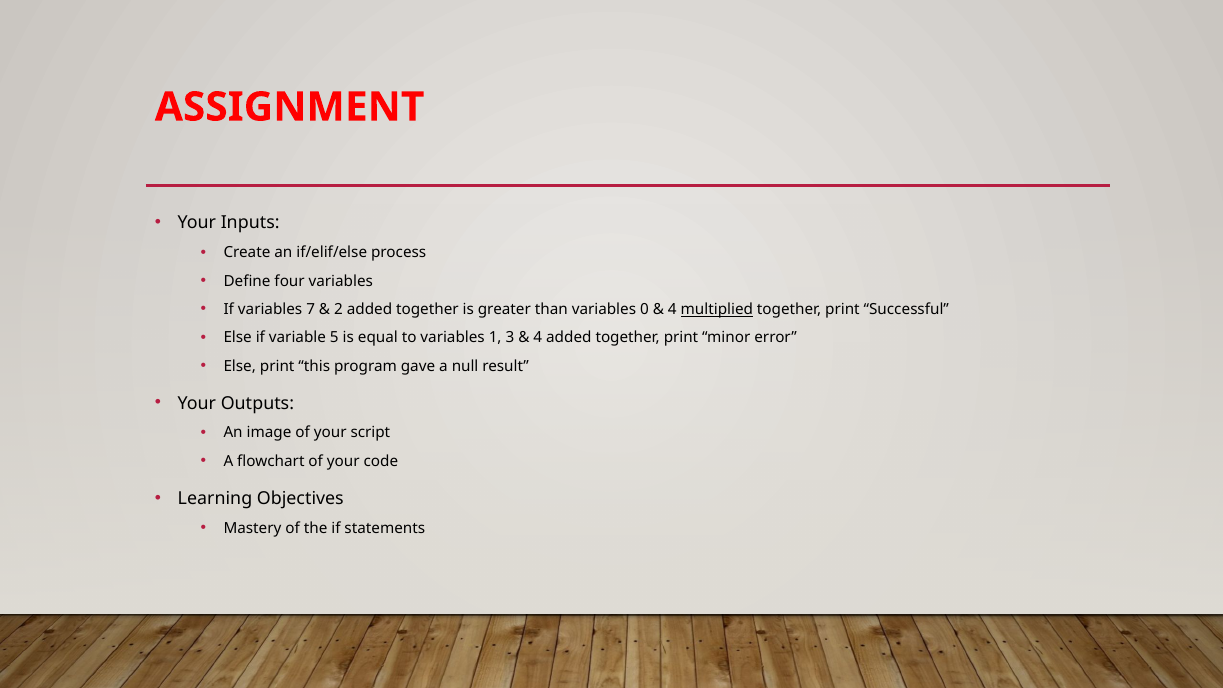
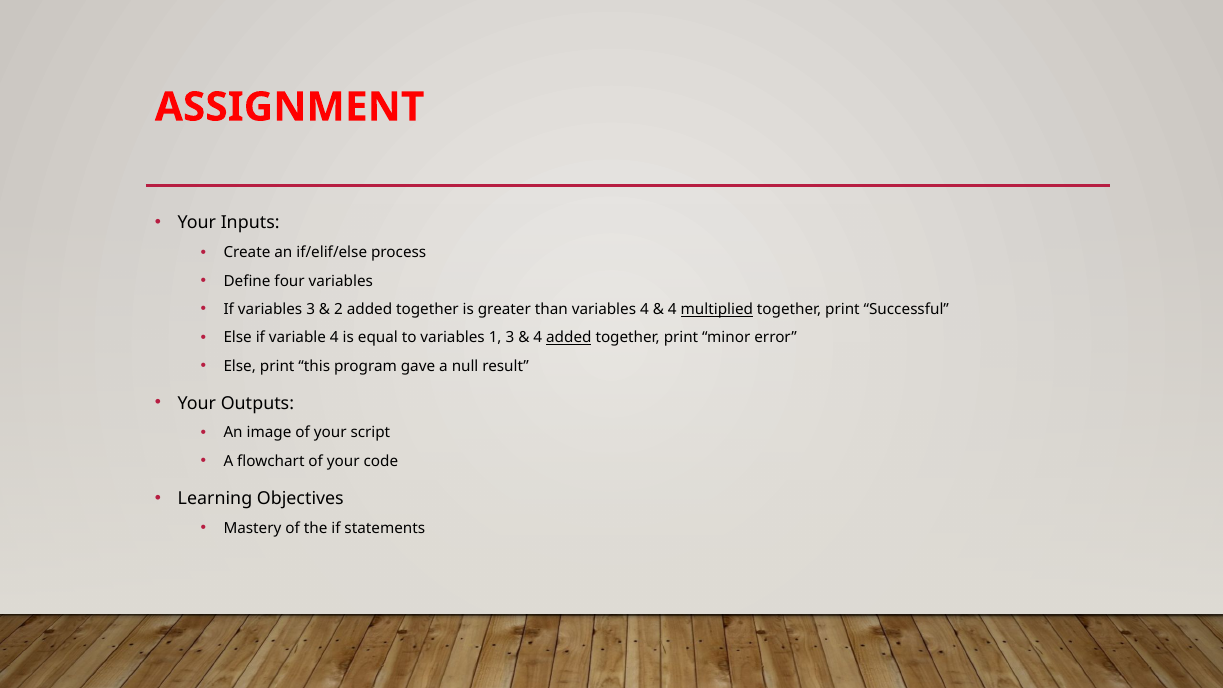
variables 7: 7 -> 3 (311, 309)
variables 0: 0 -> 4 (645, 309)
variable 5: 5 -> 4 (334, 338)
added underline: none -> present (569, 338)
